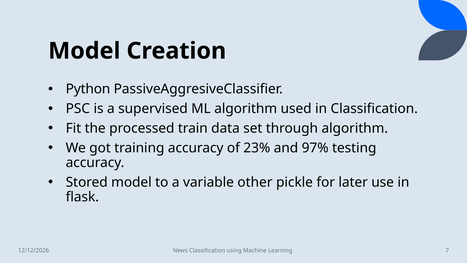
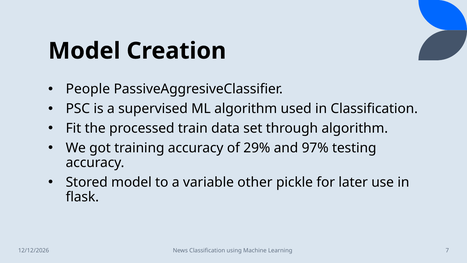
Python: Python -> People (88, 89)
23%: 23% -> 29% (257, 148)
